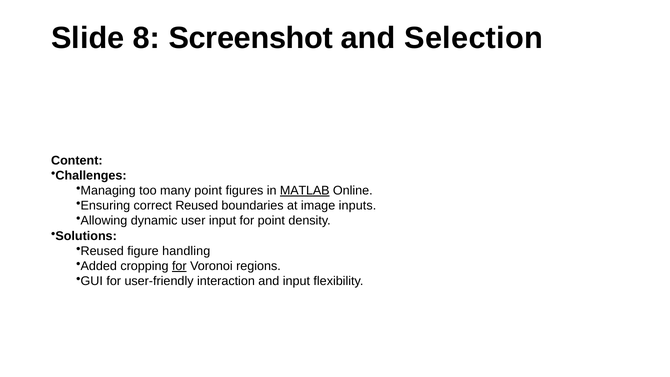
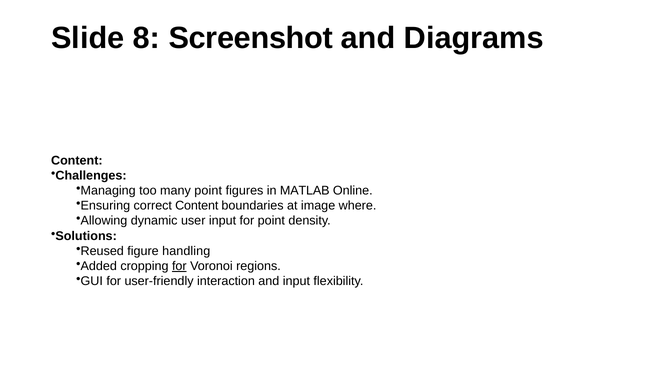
Selection: Selection -> Diagrams (474, 38)
MATLAB underline: present -> none (305, 191)
correct Reused: Reused -> Content (197, 206)
inputs: inputs -> where (358, 206)
